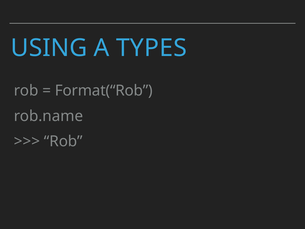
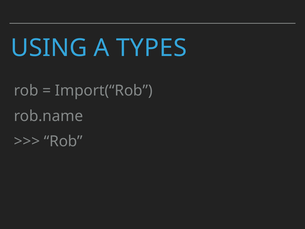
Format(“Rob: Format(“Rob -> Import(“Rob (104, 90)
